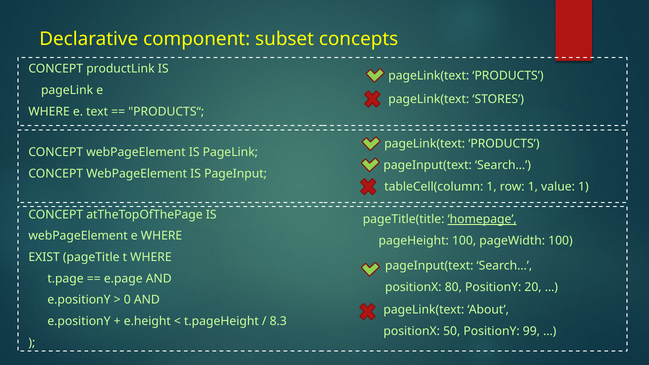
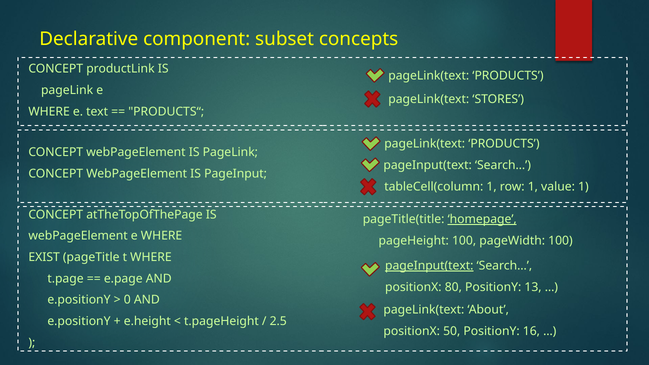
pageInput(text underline: none -> present (429, 266)
20: 20 -> 13 (533, 287)
8.3: 8.3 -> 2.5 (278, 321)
99: 99 -> 16 (531, 331)
